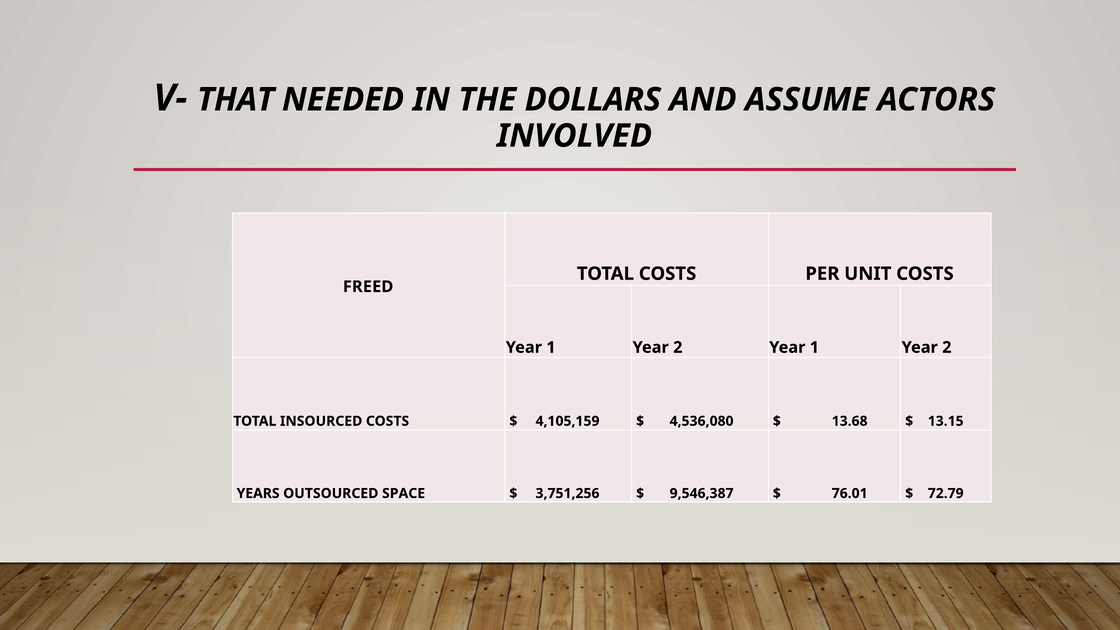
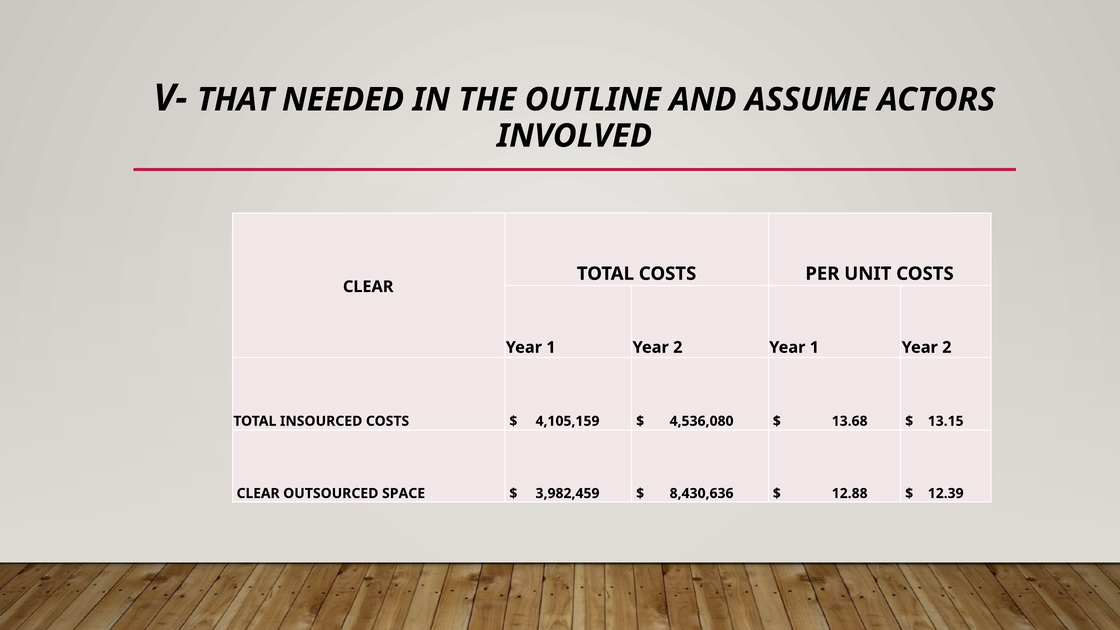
DOLLARS: DOLLARS -> OUTLINE (593, 100)
FREED: FREED -> CLEAR (368, 287)
YEARS: YEARS -> CLEAR (258, 493)
3,751,256: 3,751,256 -> 3,982,459 (568, 493)
9,546,387: 9,546,387 -> 8,430,636 (702, 493)
76.01: 76.01 -> 12.88 (850, 493)
72.79: 72.79 -> 12.39 (946, 493)
